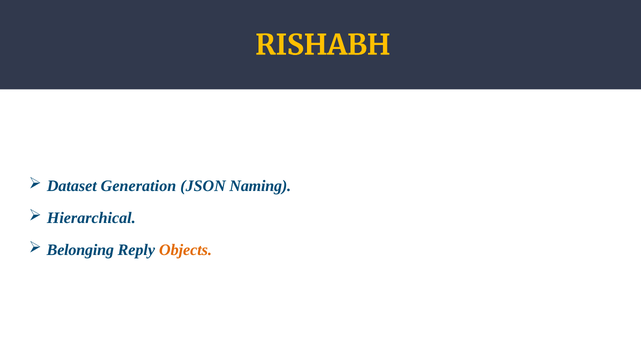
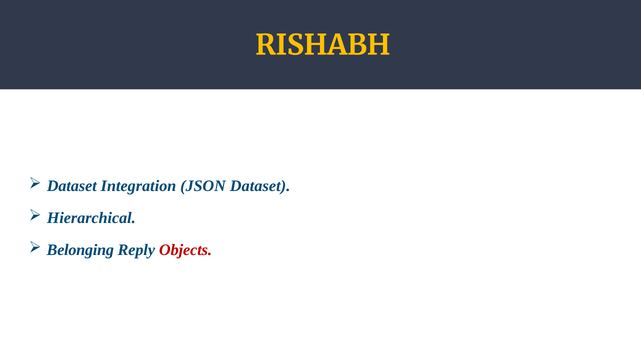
Generation: Generation -> Integration (139, 186)
JSON Naming: Naming -> Dataset (260, 186)
Objects colour: orange -> red (186, 251)
